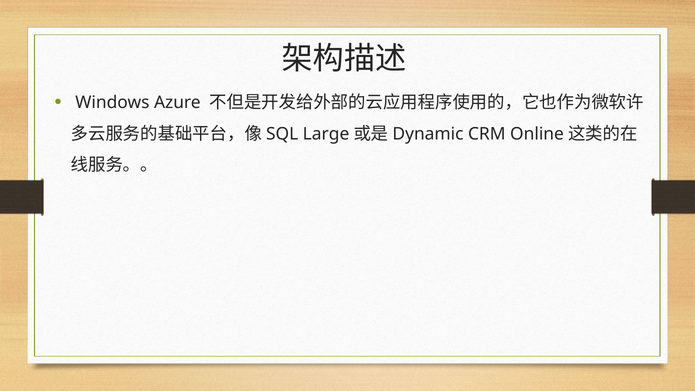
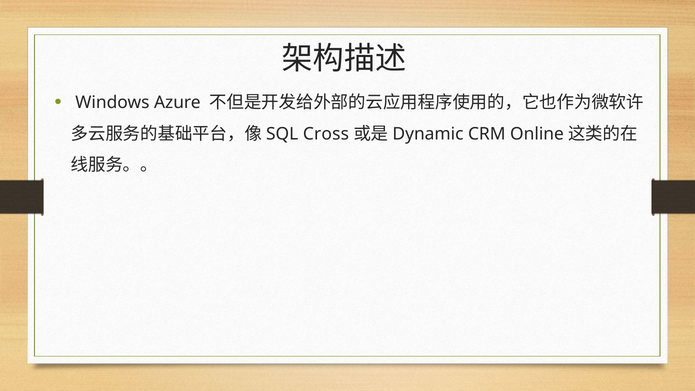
Large: Large -> Cross (326, 134)
